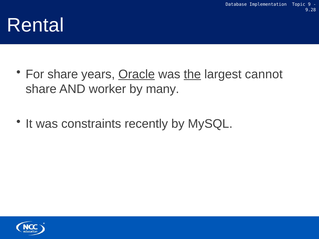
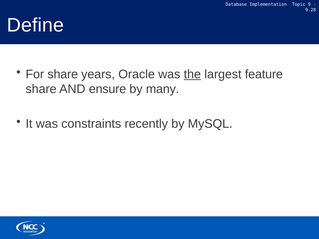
Rental: Rental -> Define (35, 25)
Oracle underline: present -> none (137, 74)
cannot: cannot -> feature (264, 74)
worker: worker -> ensure (108, 89)
